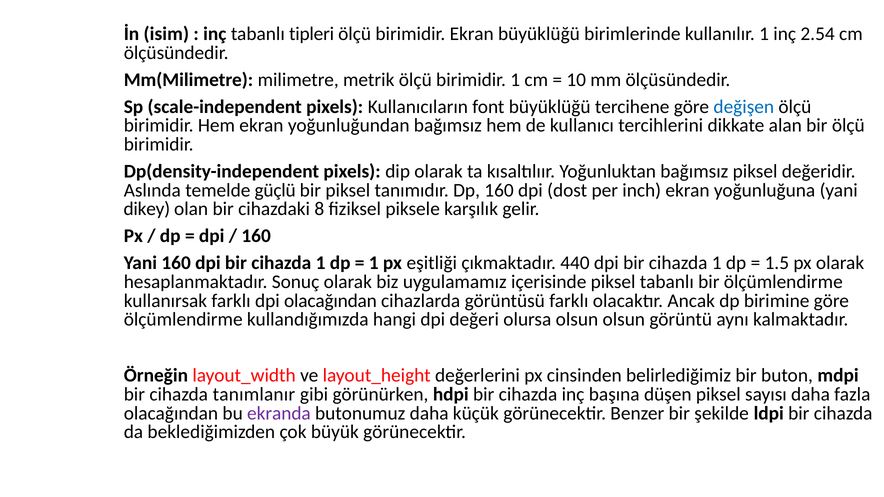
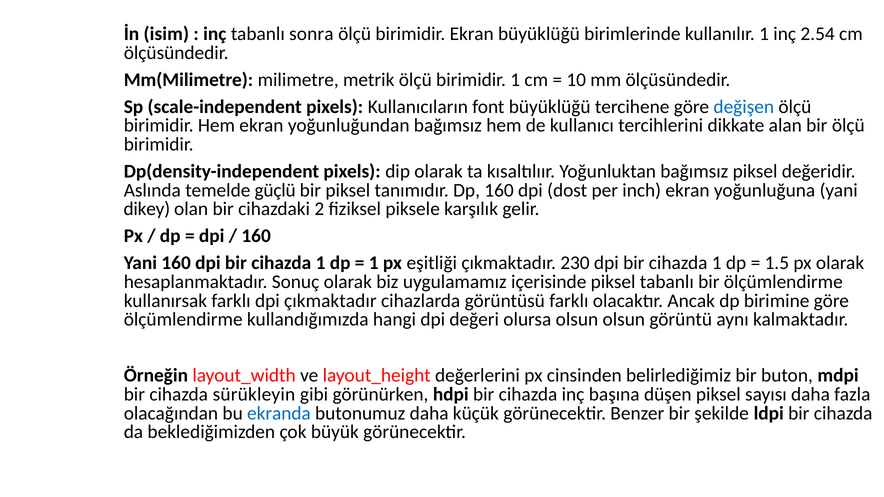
tipleri: tipleri -> sonra (311, 34)
8: 8 -> 2 (319, 209)
440: 440 -> 230 (575, 263)
dpi olacağından: olacağından -> çıkmaktadır (330, 301)
tanımlanır: tanımlanır -> sürükleyin (254, 395)
ekranda colour: purple -> blue (279, 413)
